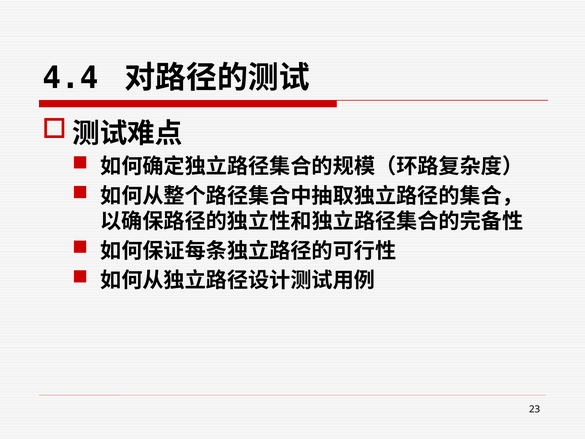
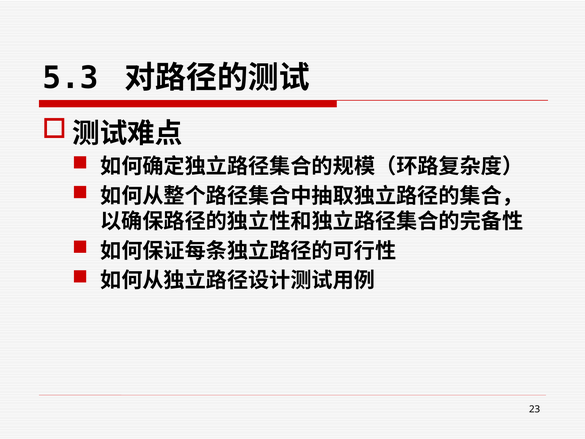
4.4: 4.4 -> 5.3 (70, 78)
